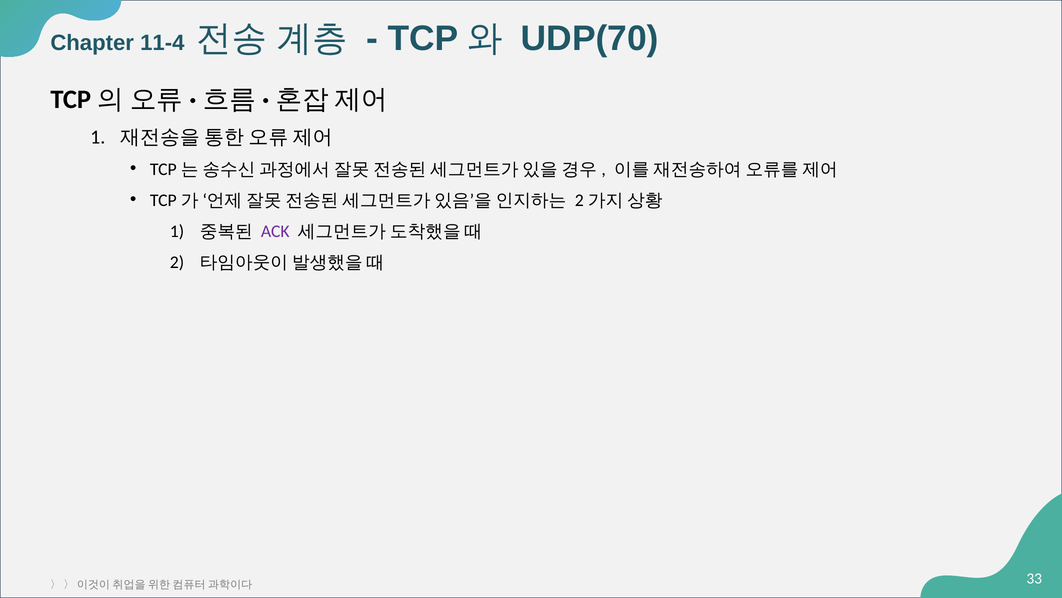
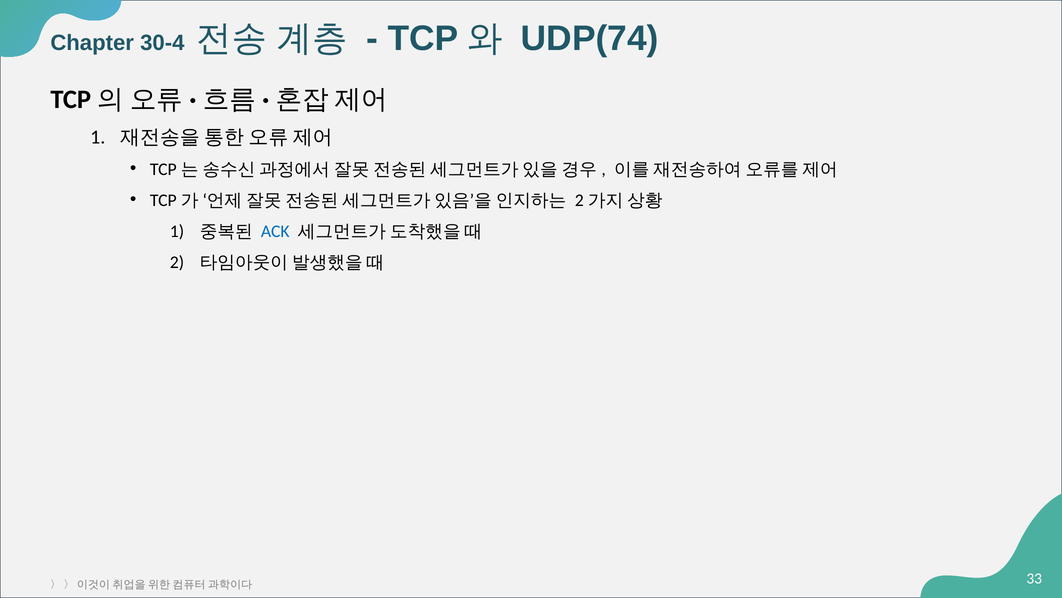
11-4: 11-4 -> 30-4 (162, 43)
UDP(70: UDP(70 -> UDP(74 (590, 38)
ACK colour: purple -> blue (275, 231)
